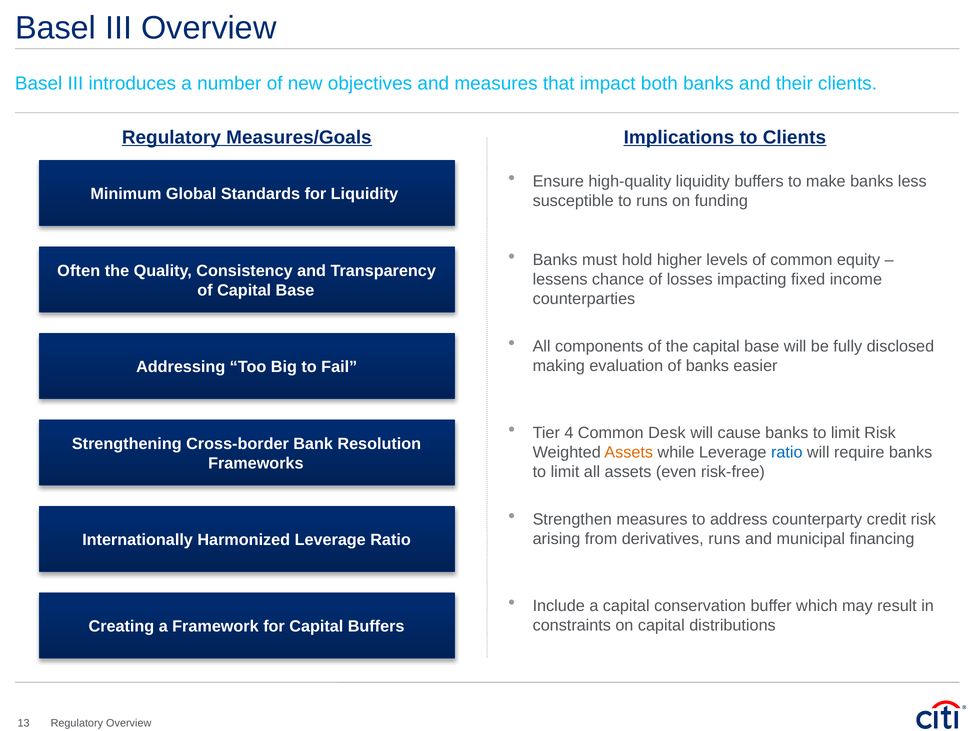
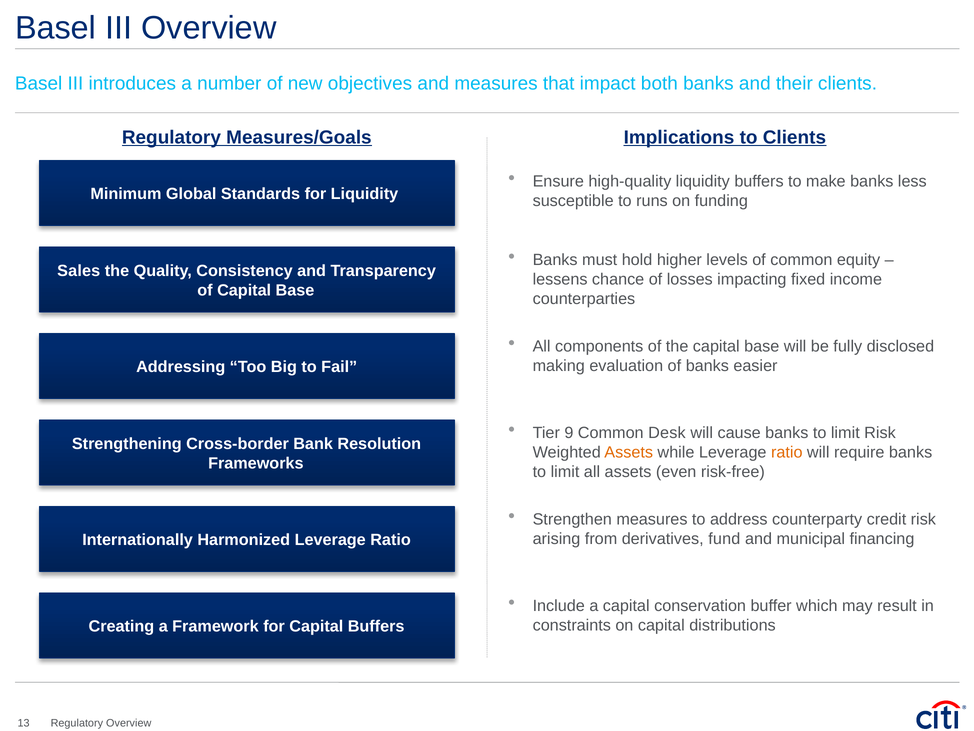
Often: Often -> Sales (79, 271)
4: 4 -> 9 (569, 432)
ratio colour: blue -> orange (787, 452)
derivatives runs: runs -> fund (724, 538)
